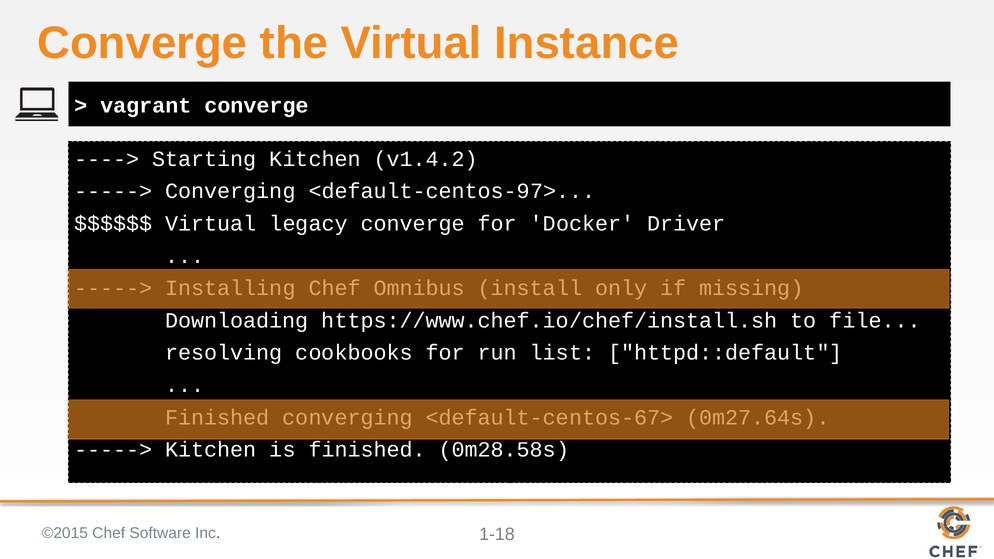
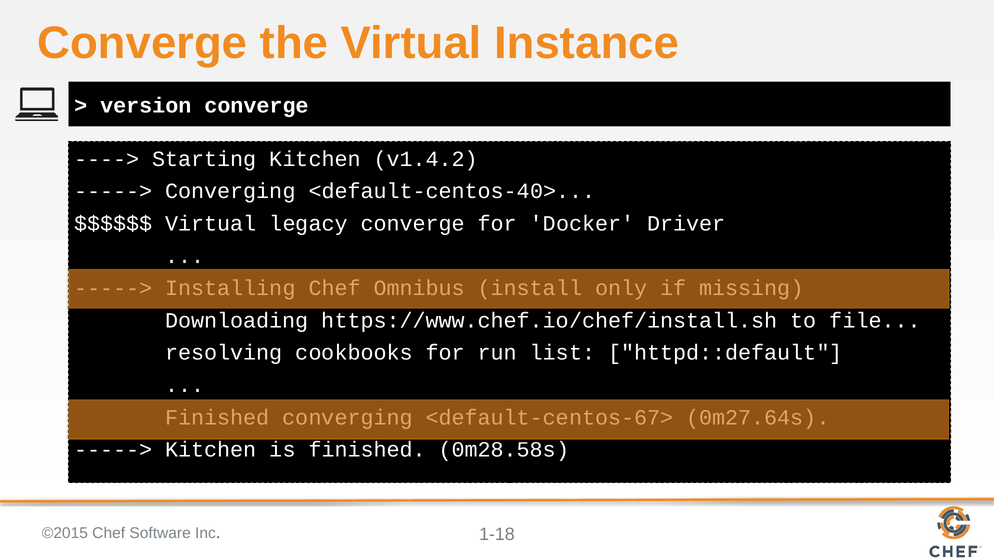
vagrant: vagrant -> version (146, 106)
<default-centos-97>: <default-centos-97> -> <default-centos-40> (452, 191)
